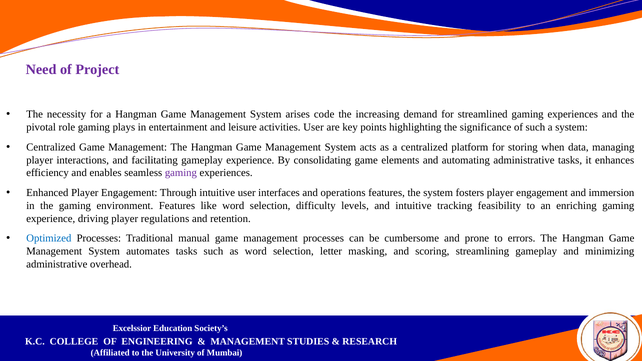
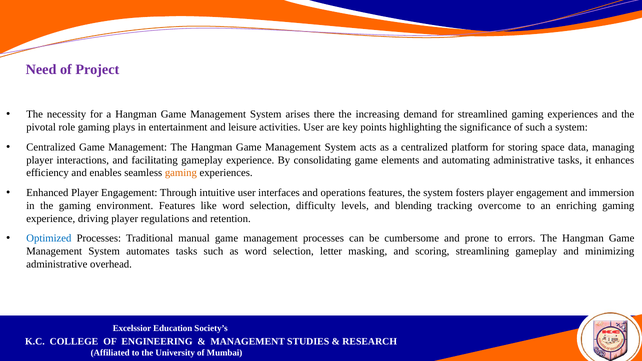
code: code -> there (324, 114)
when: when -> space (553, 147)
gaming colour: purple -> orange (181, 173)
and intuitive: intuitive -> blending (414, 206)
feasibility: feasibility -> overcome (499, 206)
